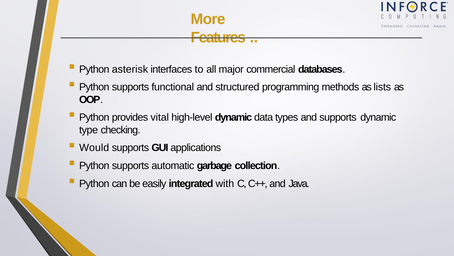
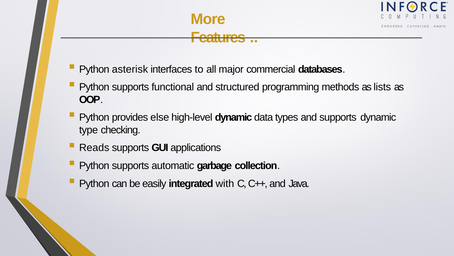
vital: vital -> else (160, 117)
Would: Would -> Reads (94, 148)
